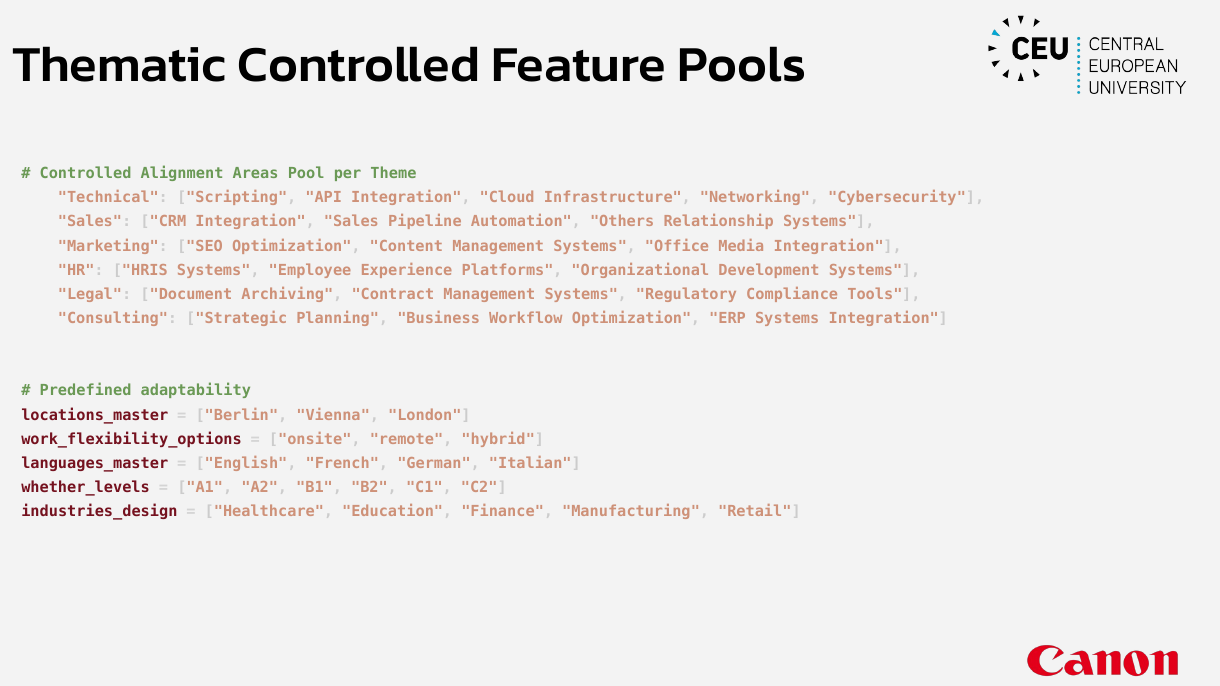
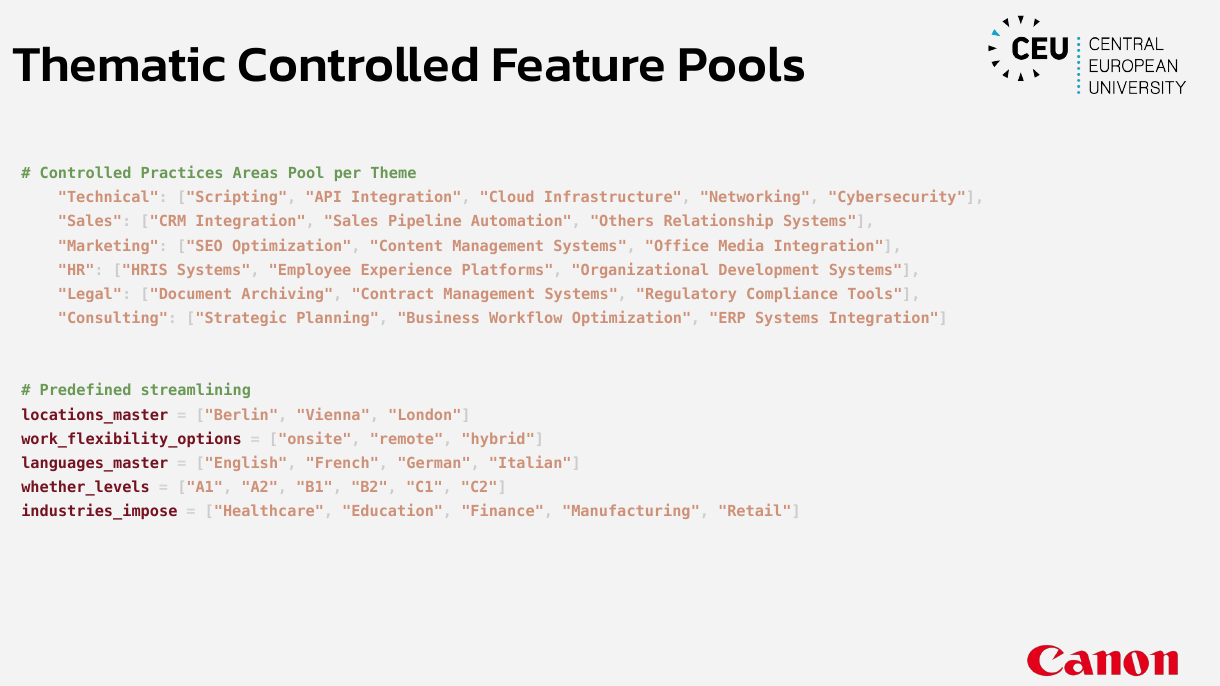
Alignment: Alignment -> Practices (182, 174)
adaptability: adaptability -> streamlining (196, 391)
industries_design: industries_design -> industries_impose (99, 512)
